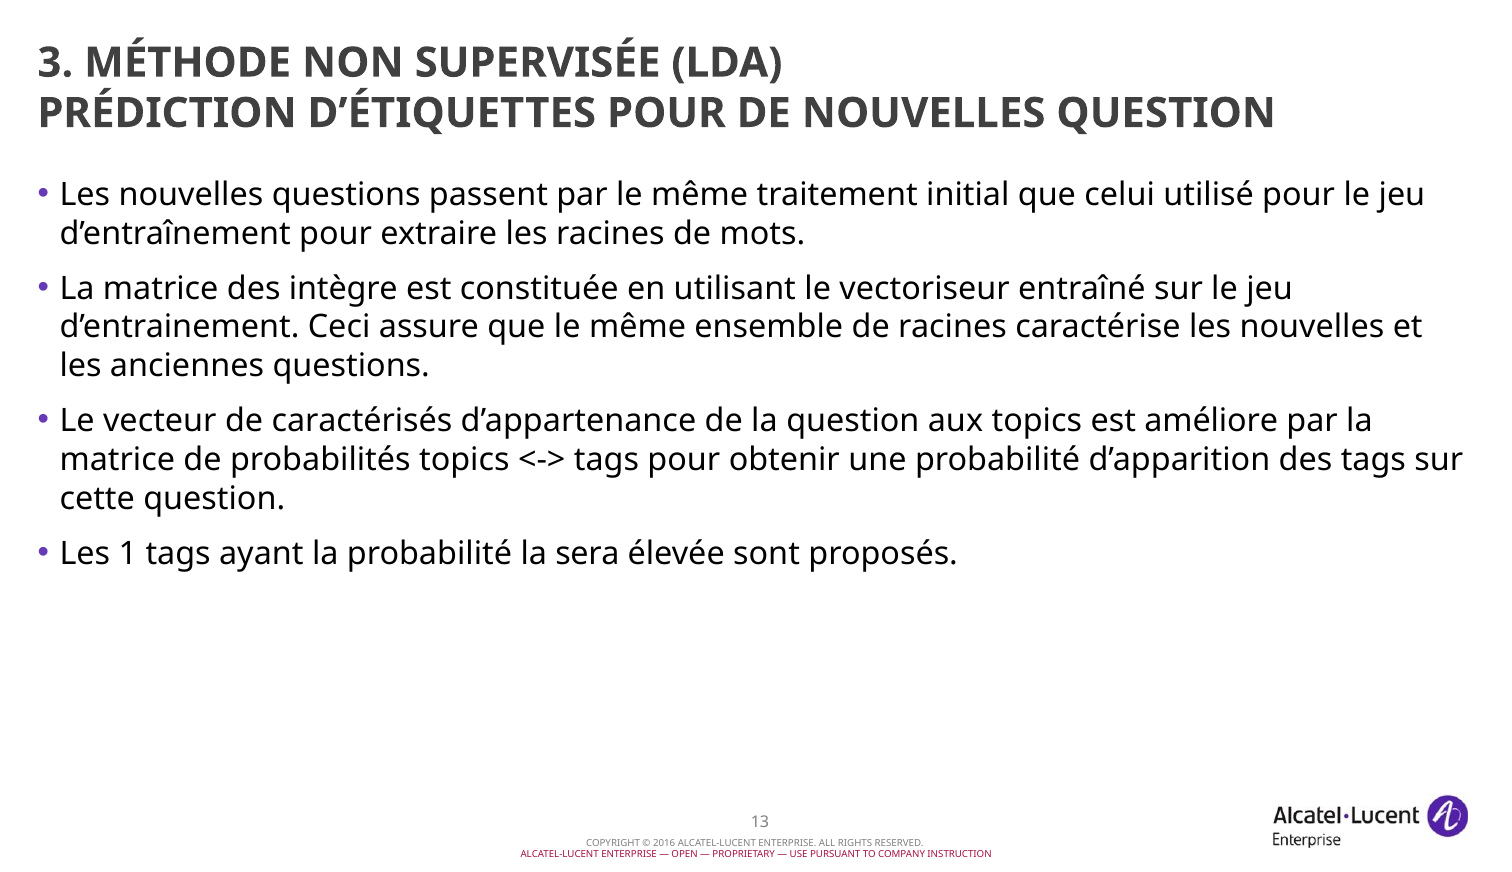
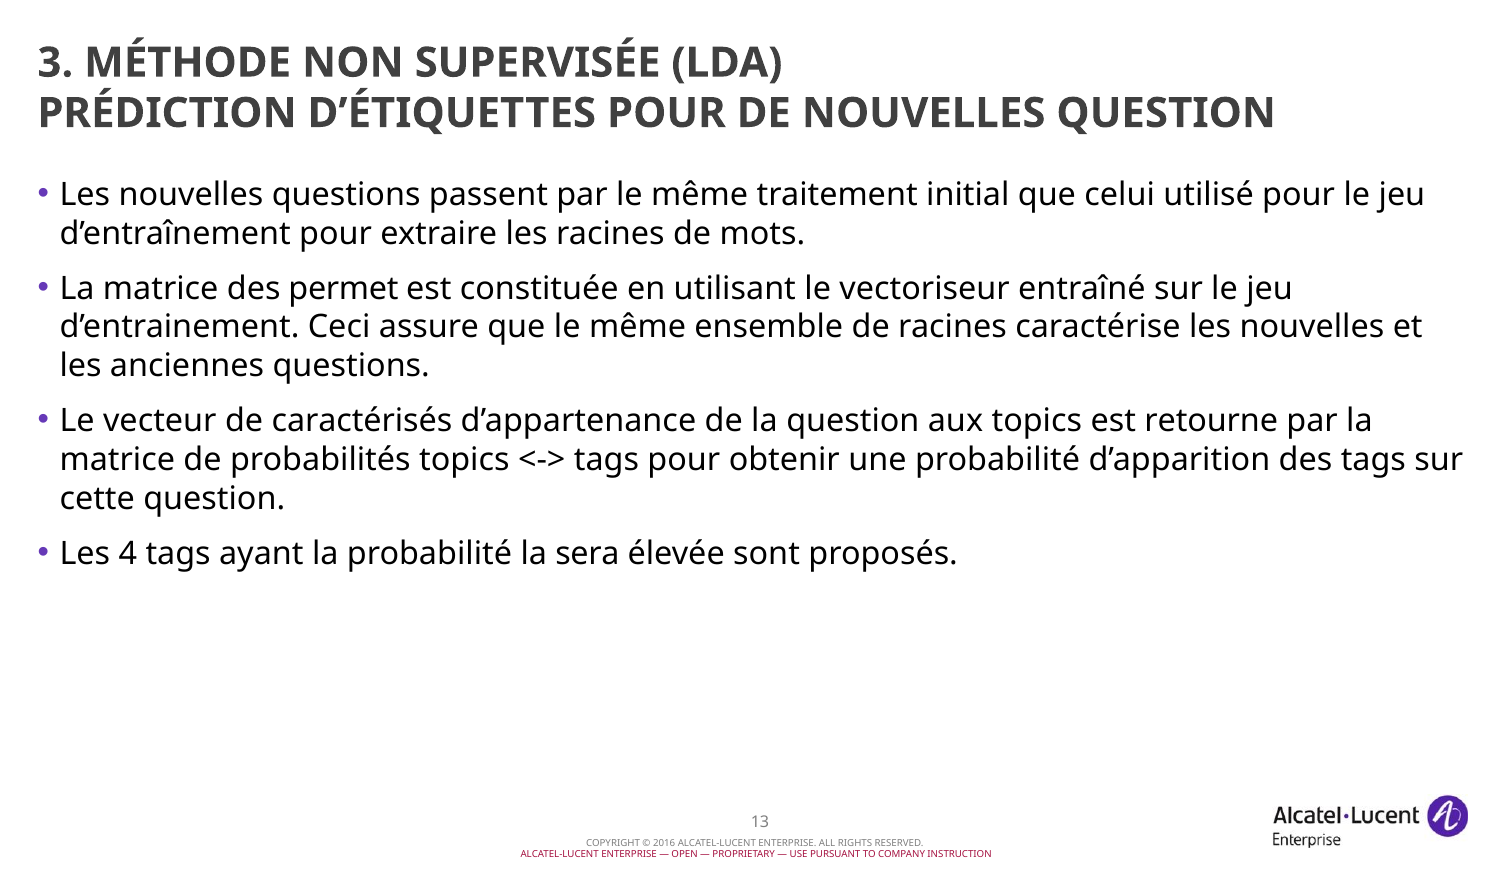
intègre: intègre -> permet (343, 289)
améliore: améliore -> retourne (1211, 421)
1: 1 -> 4 (128, 554)
